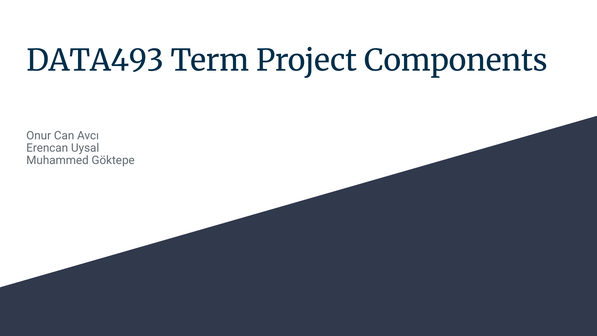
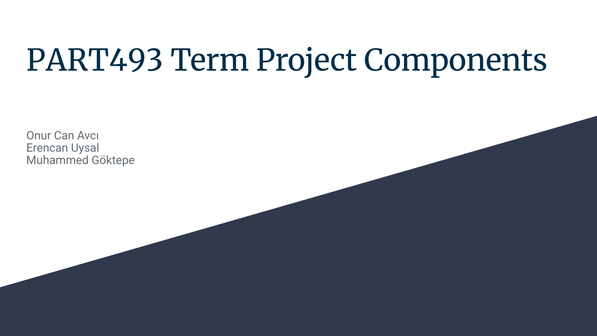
DATA493: DATA493 -> PART493 (95, 61)
